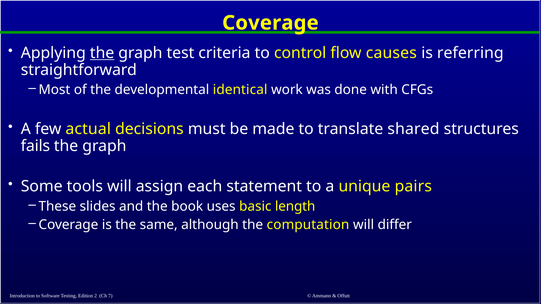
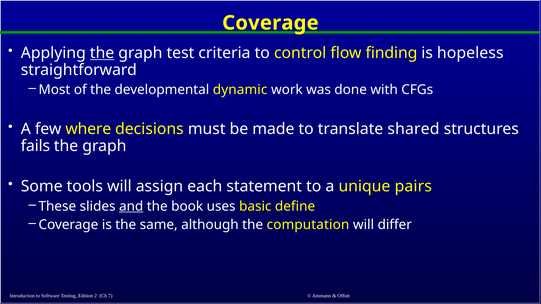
causes: causes -> finding (391, 53)
referring: referring -> hopeless (470, 53)
identical: identical -> dynamic (240, 90)
actual: actual -> where (88, 129)
and underline: none -> present (131, 206)
length: length -> define (295, 206)
